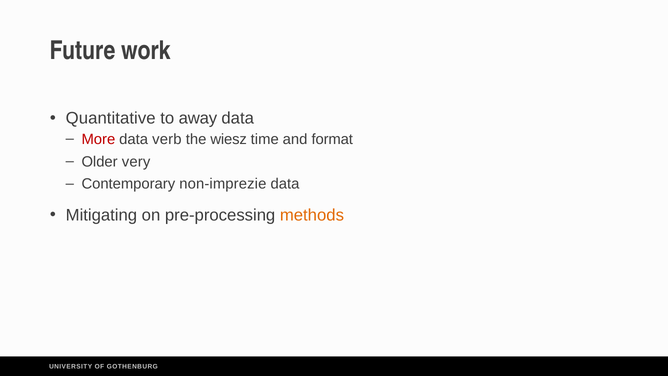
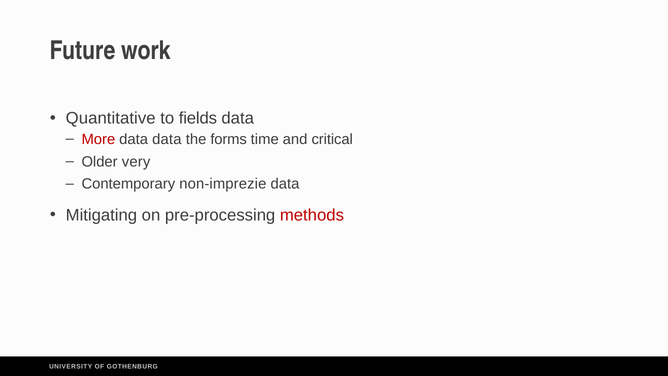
away: away -> fields (198, 118)
data verb: verb -> data (167, 139)
wiesz: wiesz -> forms (229, 139)
format: format -> critical (332, 139)
methods colour: orange -> red (312, 215)
